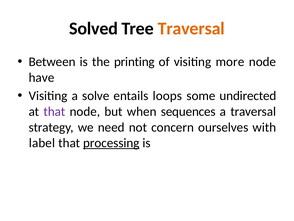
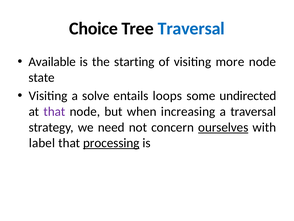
Solved: Solved -> Choice (94, 28)
Traversal colour: orange -> blue (191, 28)
Between: Between -> Available (52, 62)
printing: printing -> starting (134, 62)
have: have -> state (42, 77)
sequences: sequences -> increasing (188, 111)
ourselves underline: none -> present (223, 127)
